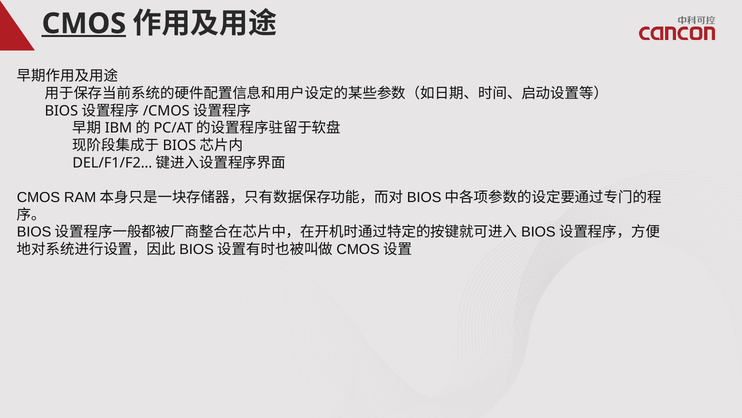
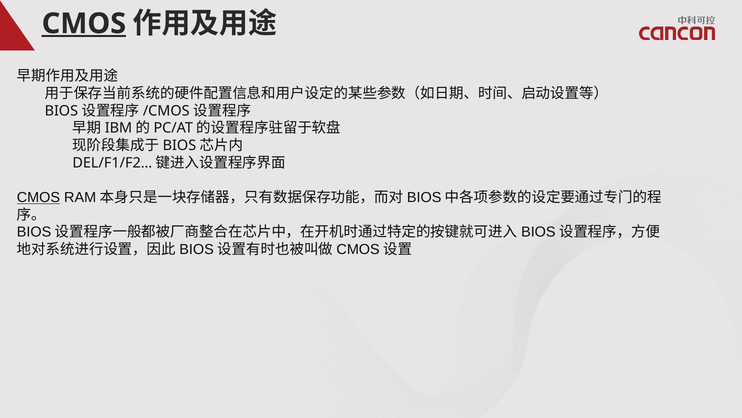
CMOS underline: none -> present (38, 197)
